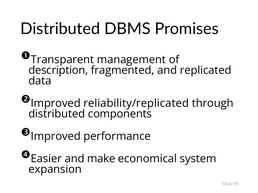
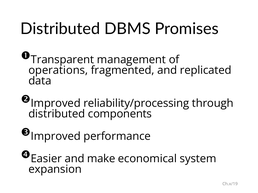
description: description -> operations (58, 70)
reliability/replicated: reliability/replicated -> reliability/processing (136, 104)
